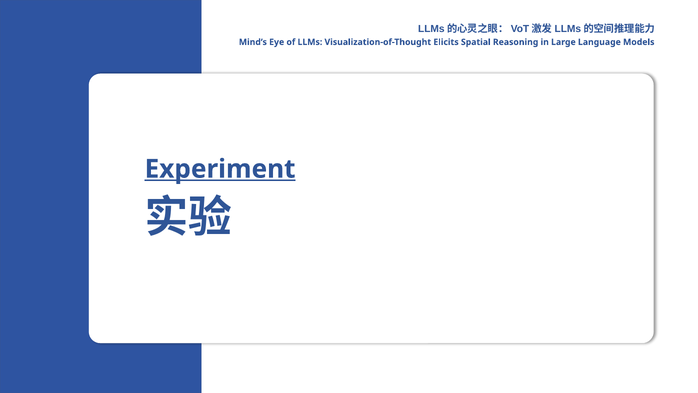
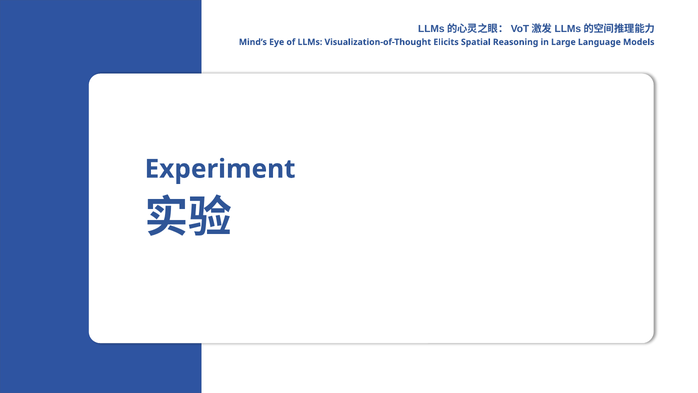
Experiment underline: present -> none (220, 169)
